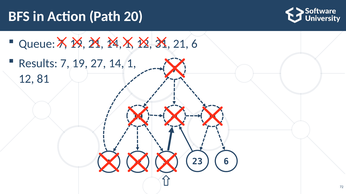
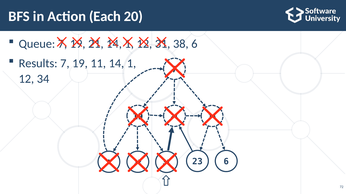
Path: Path -> Each (105, 16)
21: 21 -> 38 (181, 44)
27: 27 -> 11 (98, 64)
81: 81 -> 34 (43, 79)
